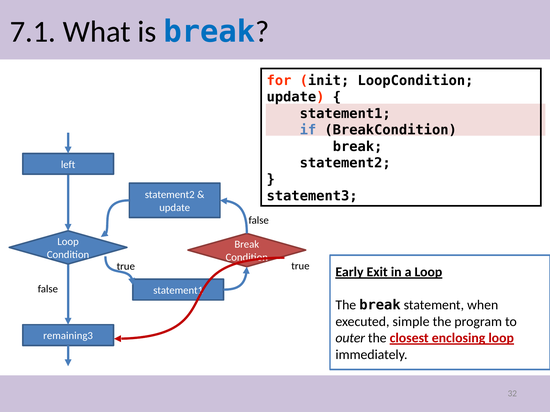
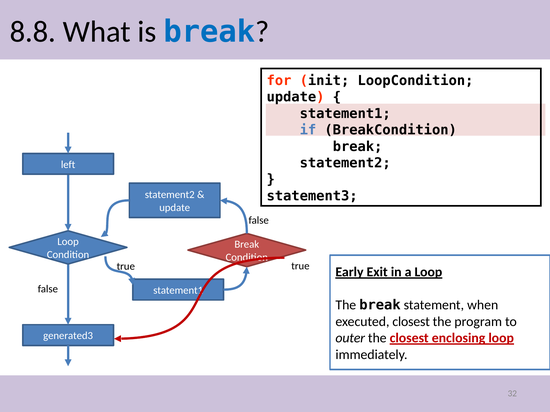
7.1: 7.1 -> 8.8 (33, 32)
executed simple: simple -> closest (411, 322)
remaining3: remaining3 -> generated3 (68, 336)
